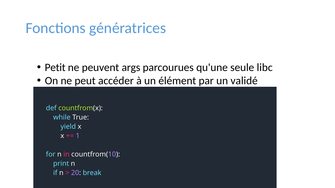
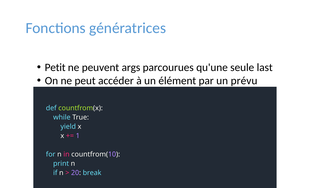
libc: libc -> last (265, 68)
validé: validé -> prévu (244, 81)
